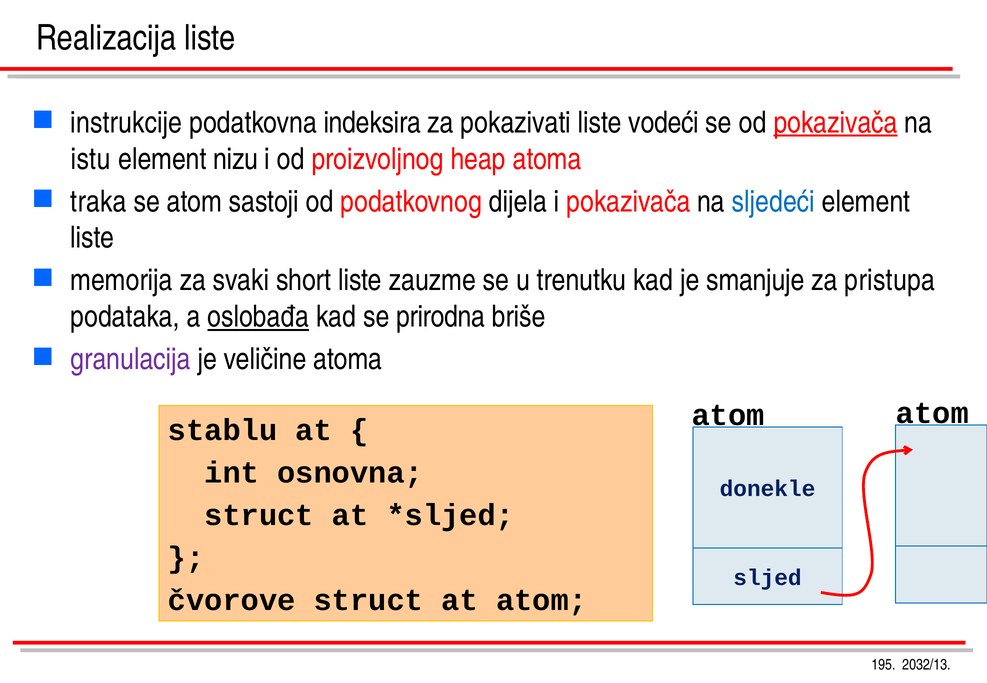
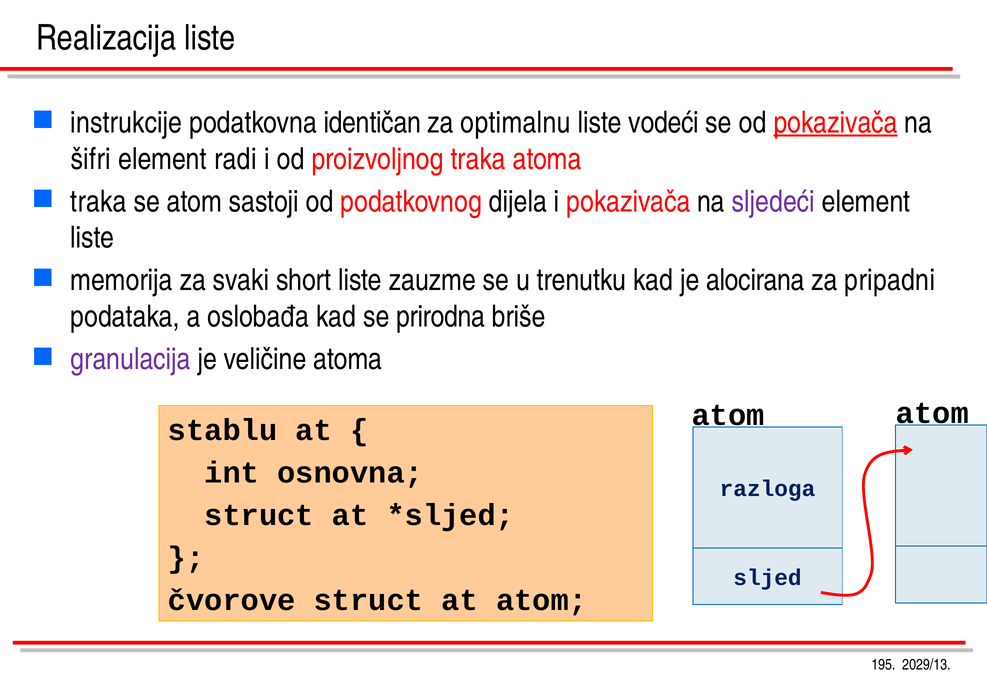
indeksira: indeksira -> identičan (372, 123)
pokazivati: pokazivati -> optimalnu (516, 123)
istu: istu -> šifri (91, 159)
nizu: nizu -> radi (235, 159)
proizvoljnog heap: heap -> traka (478, 159)
sljedeći colour: blue -> purple (773, 202)
smanjuje: smanjuje -> alocirana (755, 281)
pristupa: pristupa -> pripadni (890, 281)
oslobađa underline: present -> none (258, 317)
donekle: donekle -> razloga (768, 489)
2032/13: 2032/13 -> 2029/13 (926, 665)
